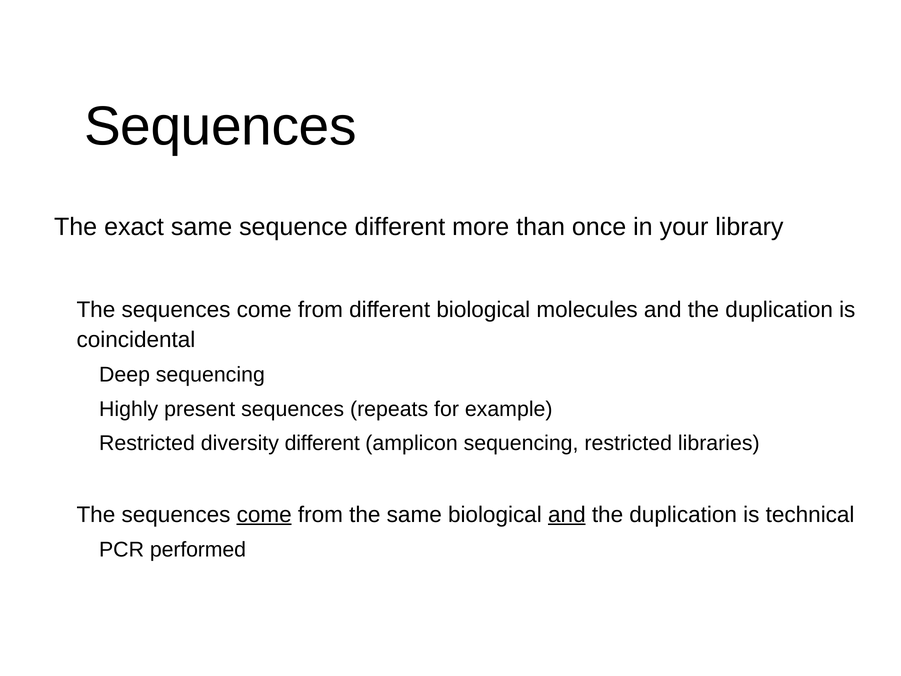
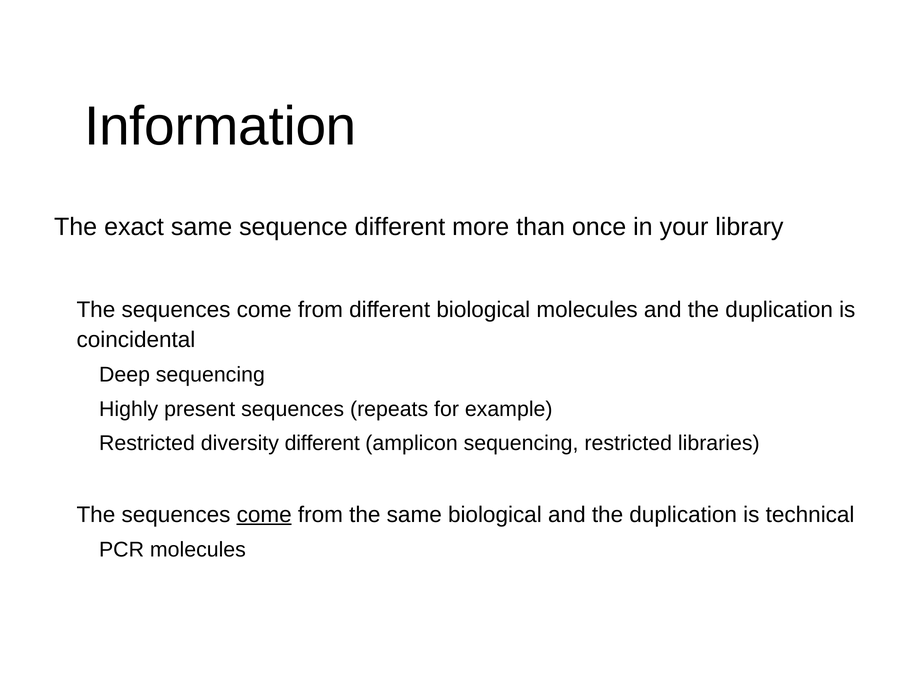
Sequences: Sequences -> Information (220, 127)
and underline: present -> none (567, 515)
PCR performed: performed -> molecules (198, 550)
